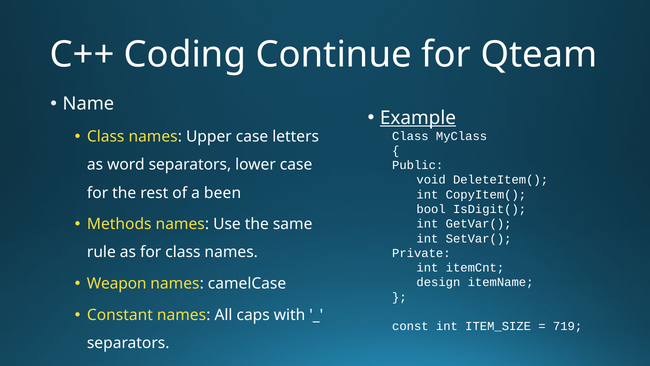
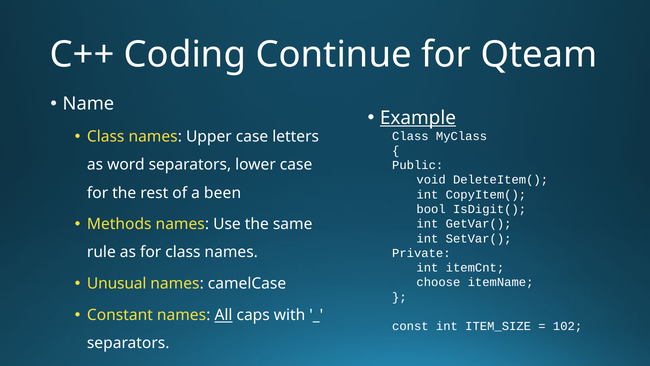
Weapon: Weapon -> Unusual (117, 283)
design: design -> choose (438, 282)
All underline: none -> present (224, 315)
719: 719 -> 102 (568, 326)
